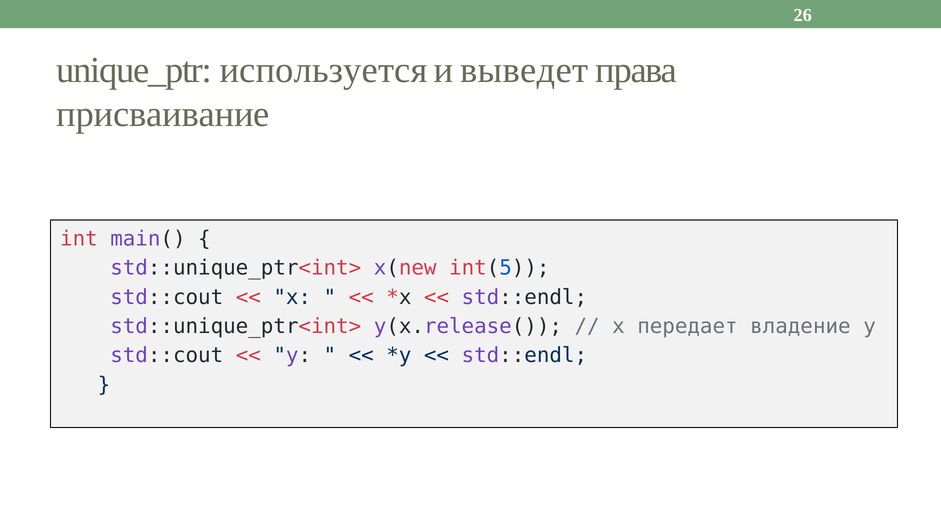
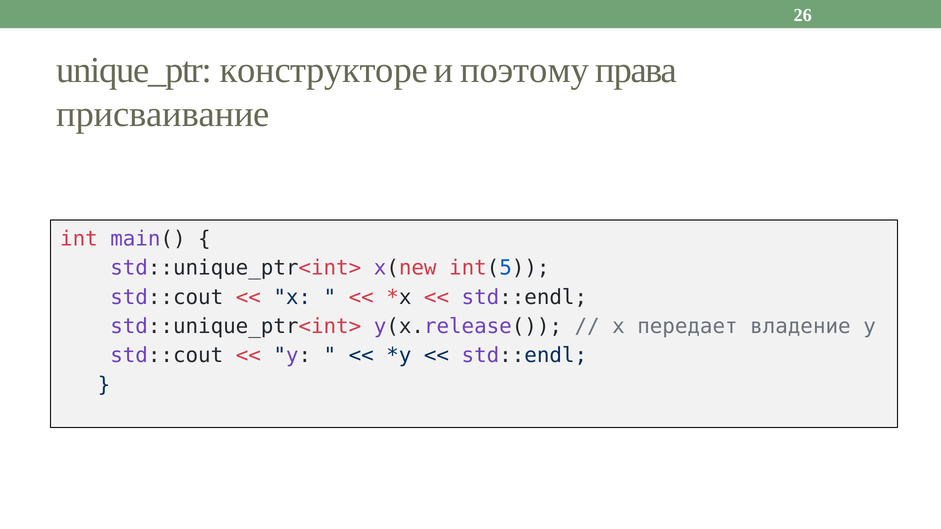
используется: используется -> конструкторе (324, 70)
выведет: выведет -> поэтому (524, 70)
